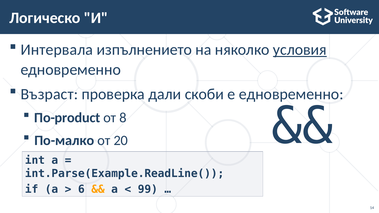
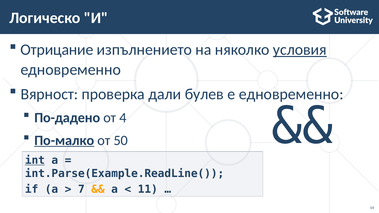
Интервала: Интервала -> Отрицание (57, 50)
Възраст: Възраст -> Вярност (49, 94)
скоби: скоби -> булев (204, 94)
По-product: По-product -> По-дадено (67, 118)
8: 8 -> 4 (123, 118)
По-малко underline: none -> present (64, 140)
20: 20 -> 50 (121, 140)
int underline: none -> present (35, 160)
6: 6 -> 7 (81, 189)
99: 99 -> 11 (148, 189)
